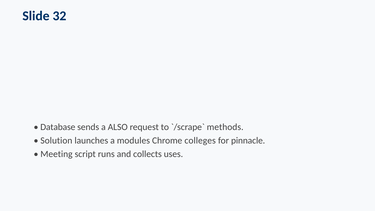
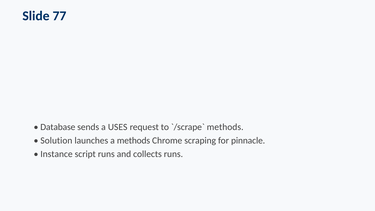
32: 32 -> 77 (59, 16)
ALSO: ALSO -> USES (118, 127)
a modules: modules -> methods (133, 141)
colleges: colleges -> scraping (200, 141)
Meeting: Meeting -> Instance (57, 154)
collects uses: uses -> runs (173, 154)
